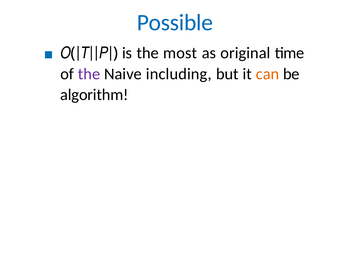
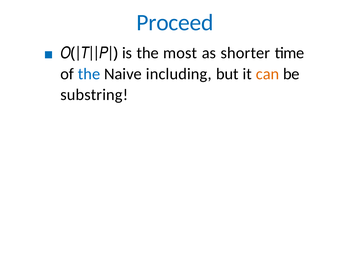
Possible: Possible -> Proceed (175, 23)
original: original -> shorter (245, 53)
the colour: purple -> blue (89, 74)
algorithm: algorithm -> substring (94, 95)
